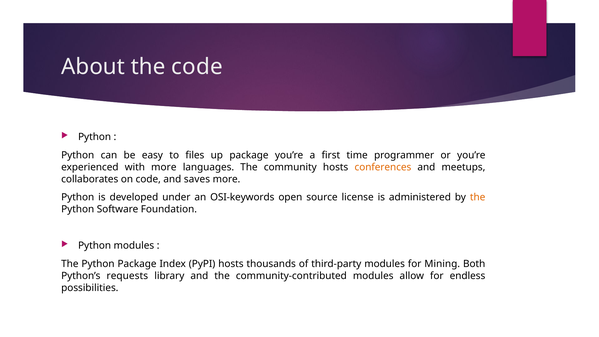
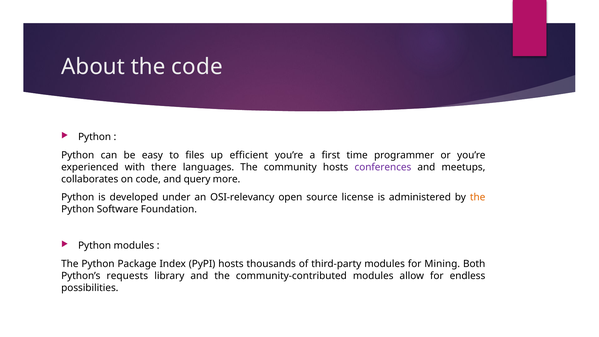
up package: package -> efficient (249, 155)
with more: more -> there (164, 167)
conferences colour: orange -> purple (383, 167)
saves: saves -> query (197, 179)
OSI-keywords: OSI-keywords -> OSI-relevancy (242, 197)
